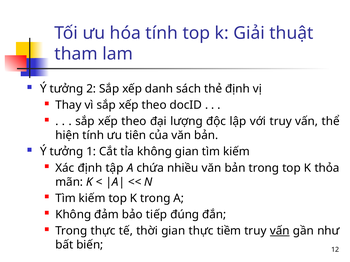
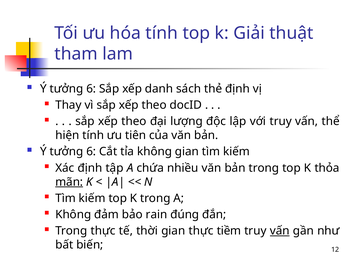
2: 2 -> 6 (91, 89)
1: 1 -> 6 (91, 152)
mãn underline: none -> present (69, 182)
tiếp: tiếp -> rain (157, 215)
